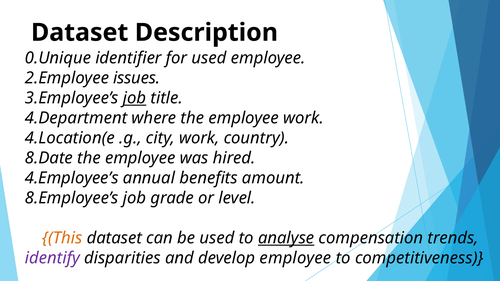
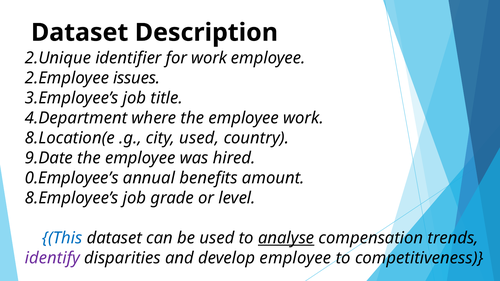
0.Unique: 0.Unique -> 2.Unique (58, 58)
for used: used -> work (209, 58)
job underline: present -> none (135, 98)
4.Location(e: 4.Location(e -> 8.Location(e (70, 138)
city work: work -> used (199, 138)
8.Date: 8.Date -> 9.Date (49, 158)
4.Employee’s: 4.Employee’s -> 0.Employee’s (72, 178)
This colour: orange -> blue (62, 238)
